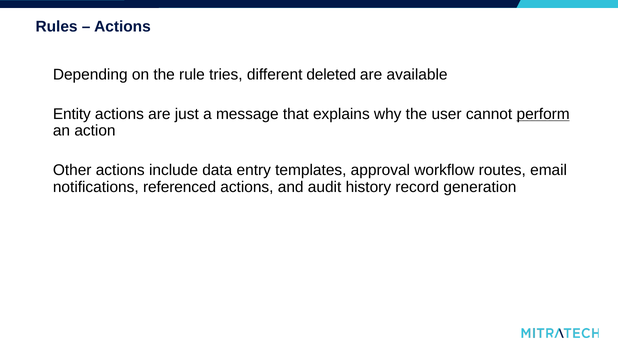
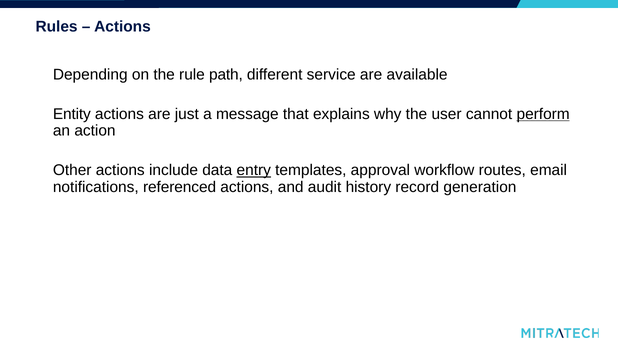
tries: tries -> path (226, 74)
deleted: deleted -> service (331, 74)
entry underline: none -> present (254, 170)
